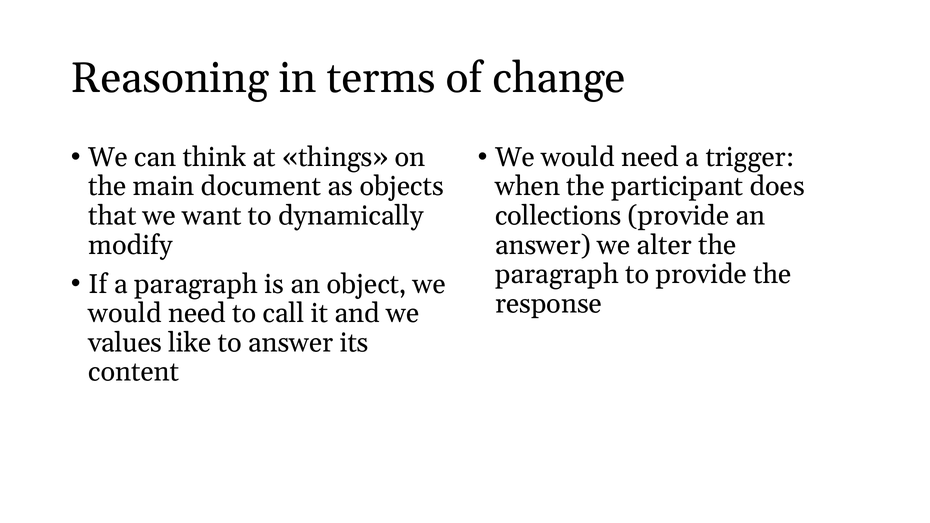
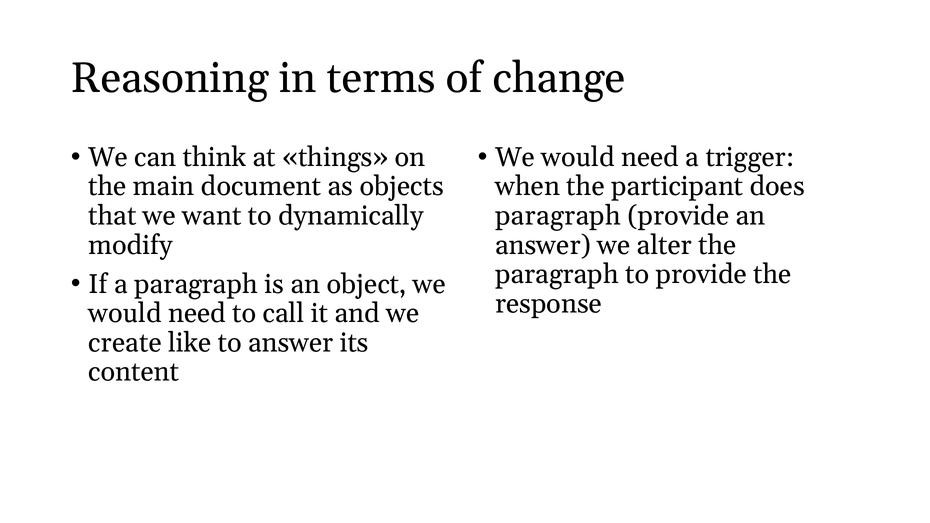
collections: collections -> paragraph (558, 216)
values: values -> create (125, 343)
